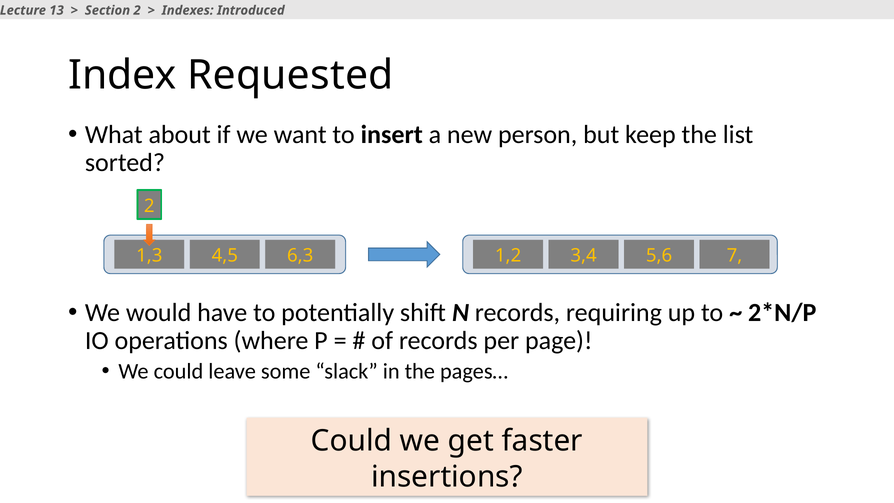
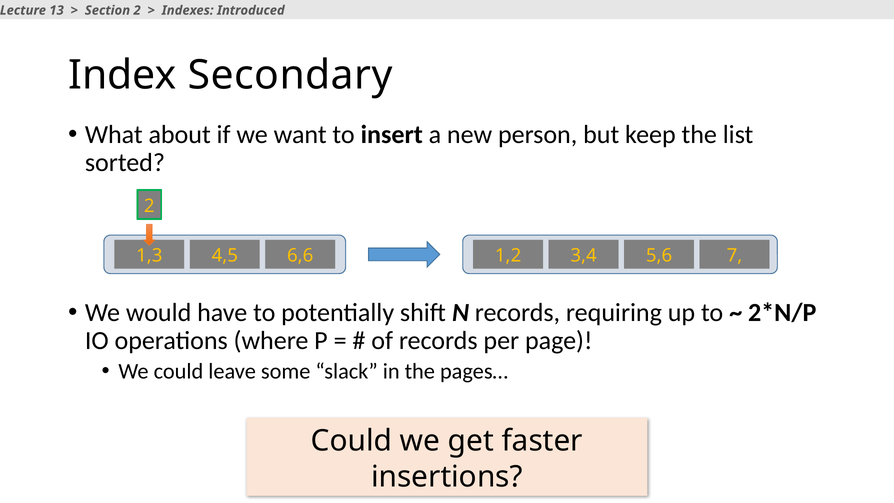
Requested: Requested -> Secondary (290, 75)
6,3: 6,3 -> 6,6 (300, 255)
